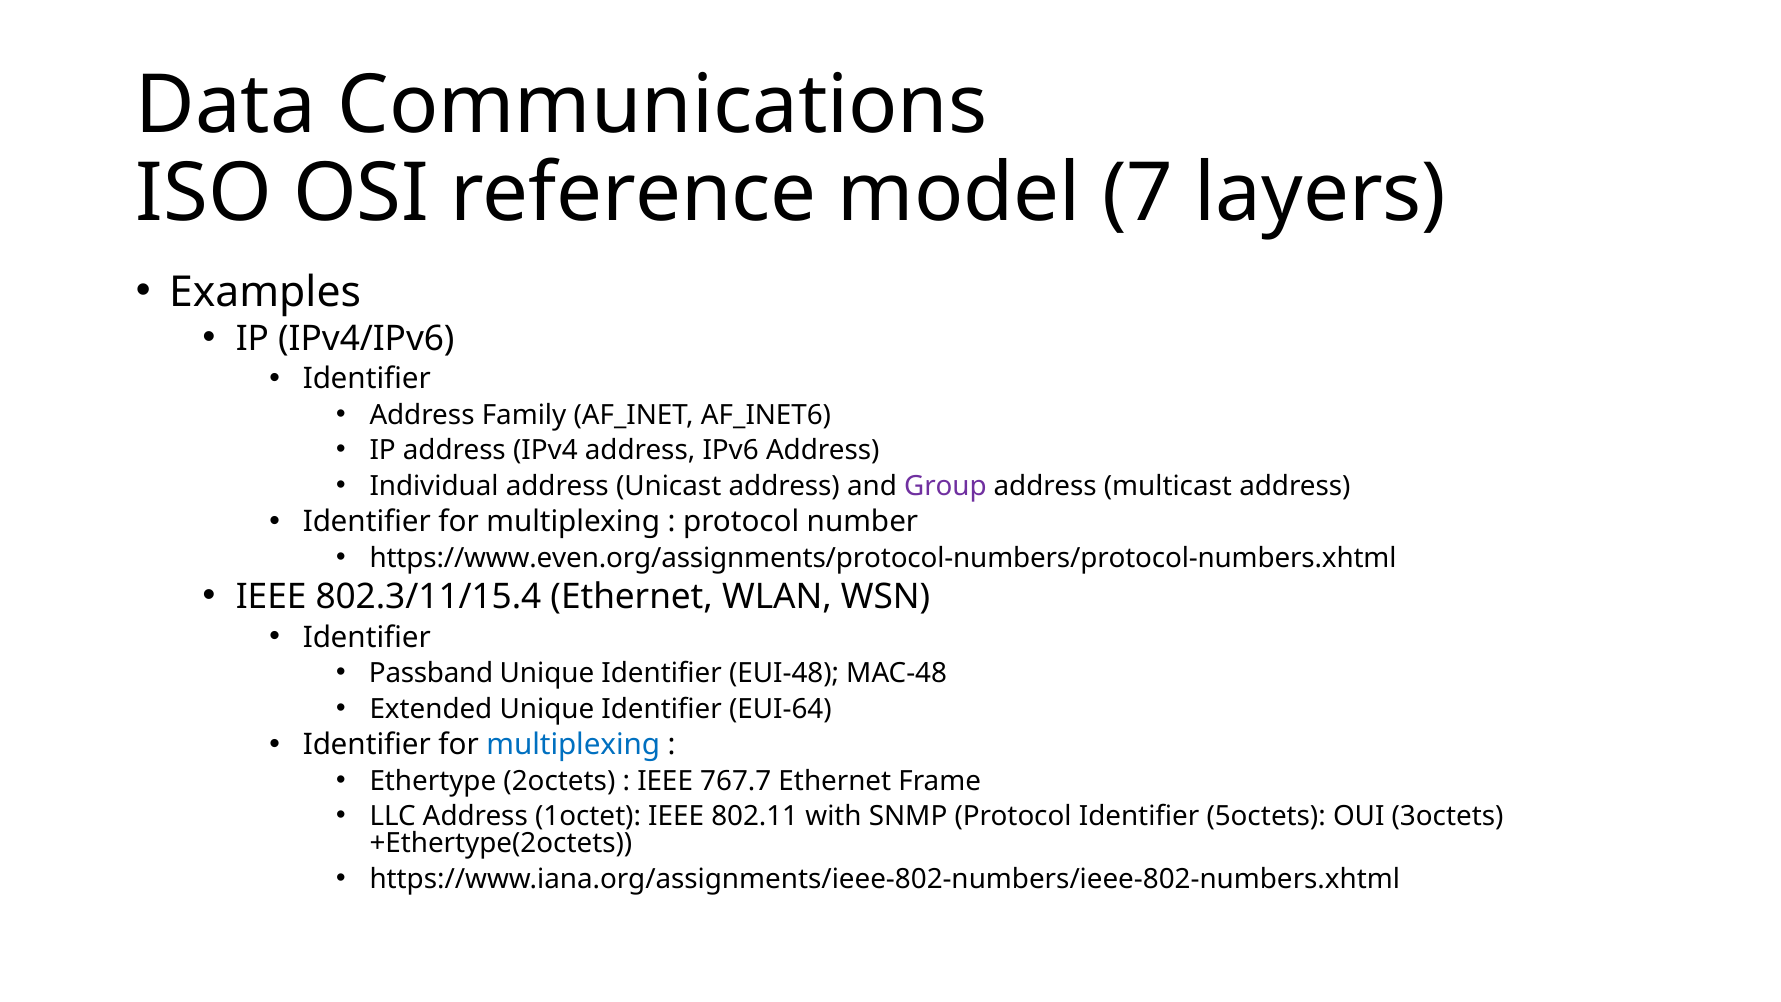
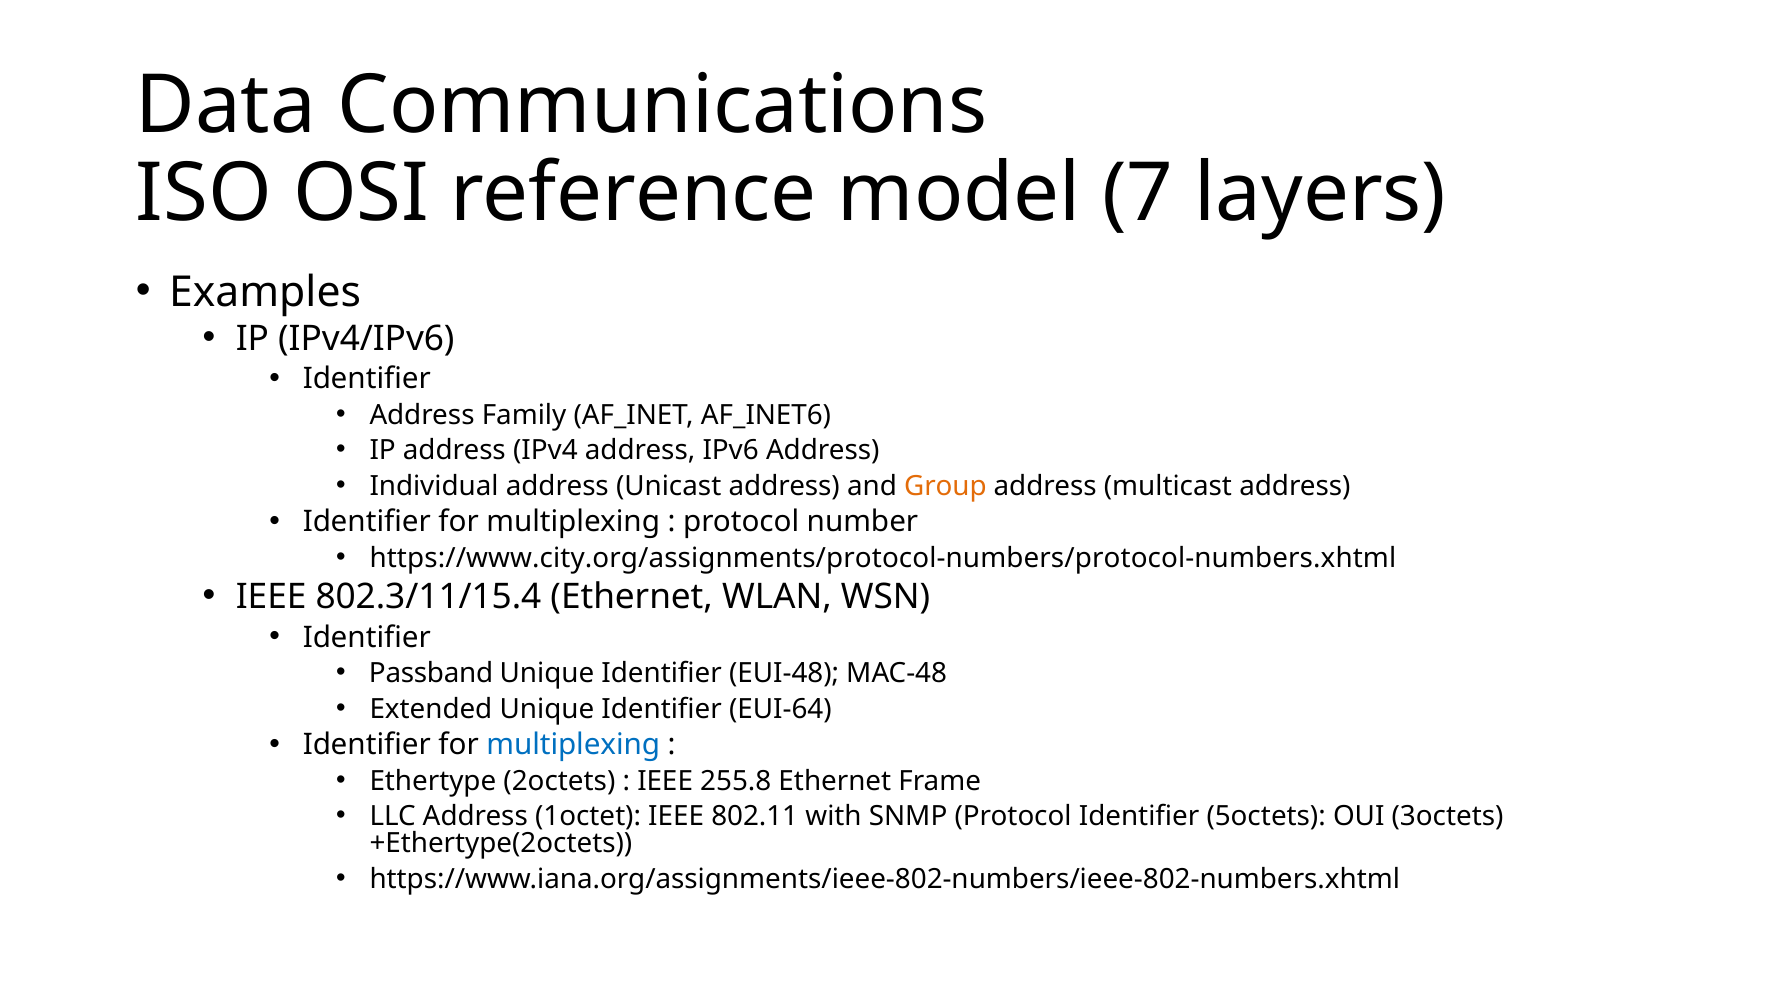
Group colour: purple -> orange (945, 486)
https://www.even.org/assignments/protocol-numbers/protocol-numbers.xhtml: https://www.even.org/assignments/protocol-numbers/protocol-numbers.xhtml -> https://www.city.org/assignments/protocol-numbers/protocol-numbers.xhtml (883, 558)
767.7: 767.7 -> 255.8 (736, 781)
